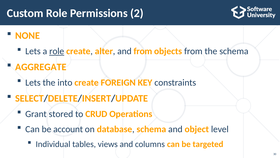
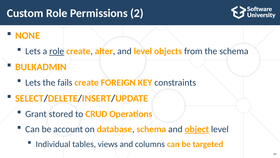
and from: from -> level (143, 51)
AGGREGATE: AGGREGATE -> BULKADMIN (41, 67)
into: into -> fails (65, 82)
object underline: none -> present (197, 129)
